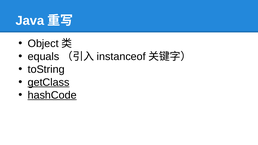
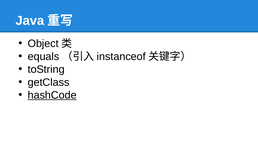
getClass underline: present -> none (49, 82)
